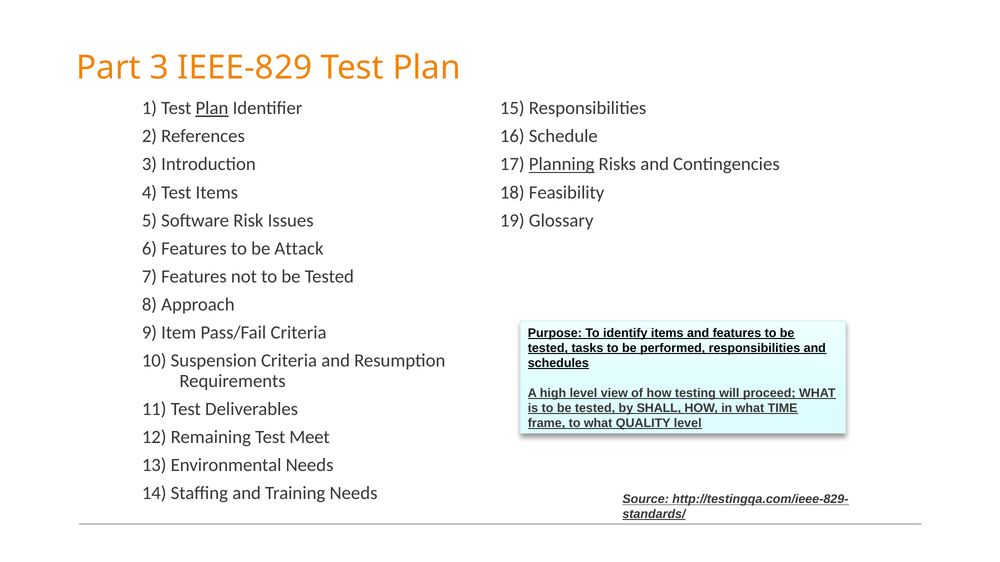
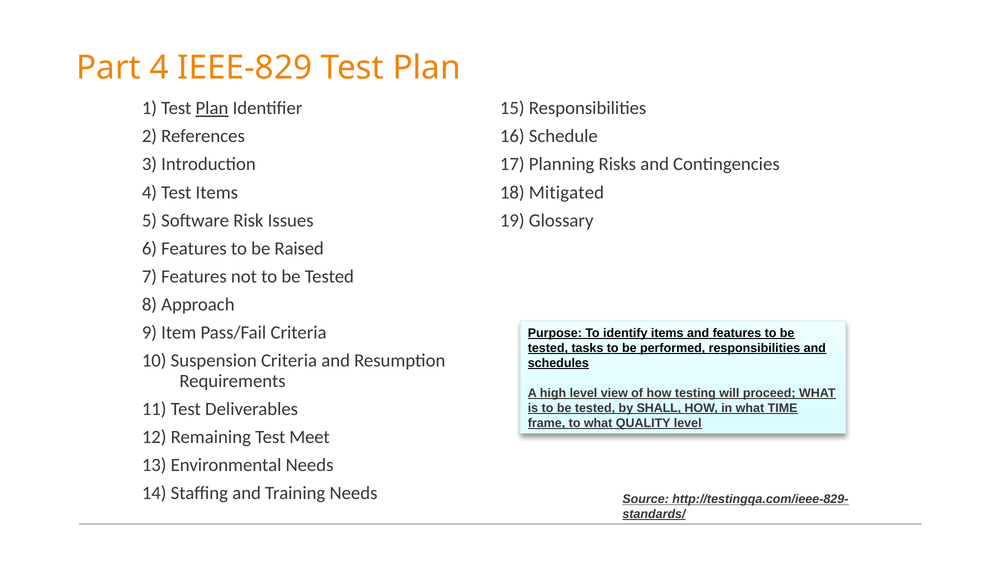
Part 3: 3 -> 4 (159, 68)
Planning underline: present -> none (562, 164)
Feasibility: Feasibility -> Mitigated (566, 193)
Attack: Attack -> Raised (299, 249)
